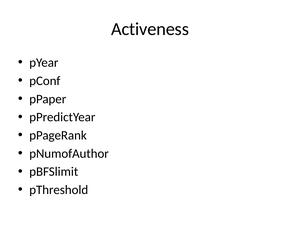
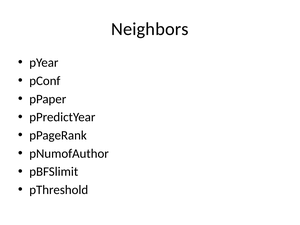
Activeness: Activeness -> Neighbors (150, 29)
